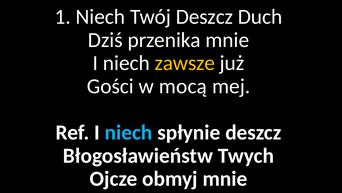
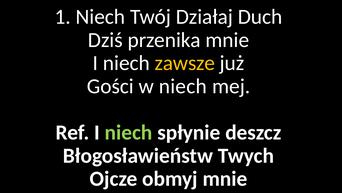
Twój Deszcz: Deszcz -> Działaj (204, 17)
w mocą: mocą -> niech (183, 86)
niech colour: light blue -> light green (129, 132)
